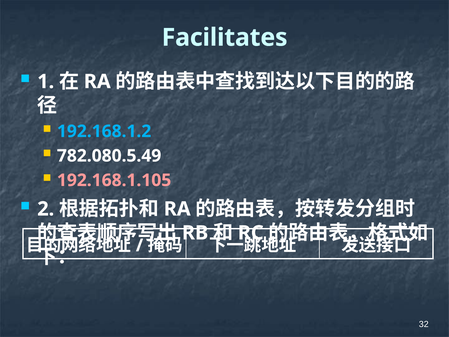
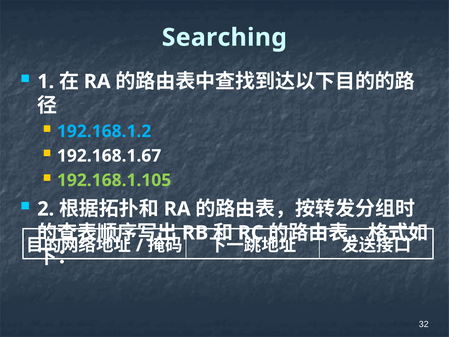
Facilitates: Facilitates -> Searching (224, 37)
782.080.5.49: 782.080.5.49 -> 192.168.1.67 (109, 156)
192.168.1.105 colour: pink -> light green (114, 180)
